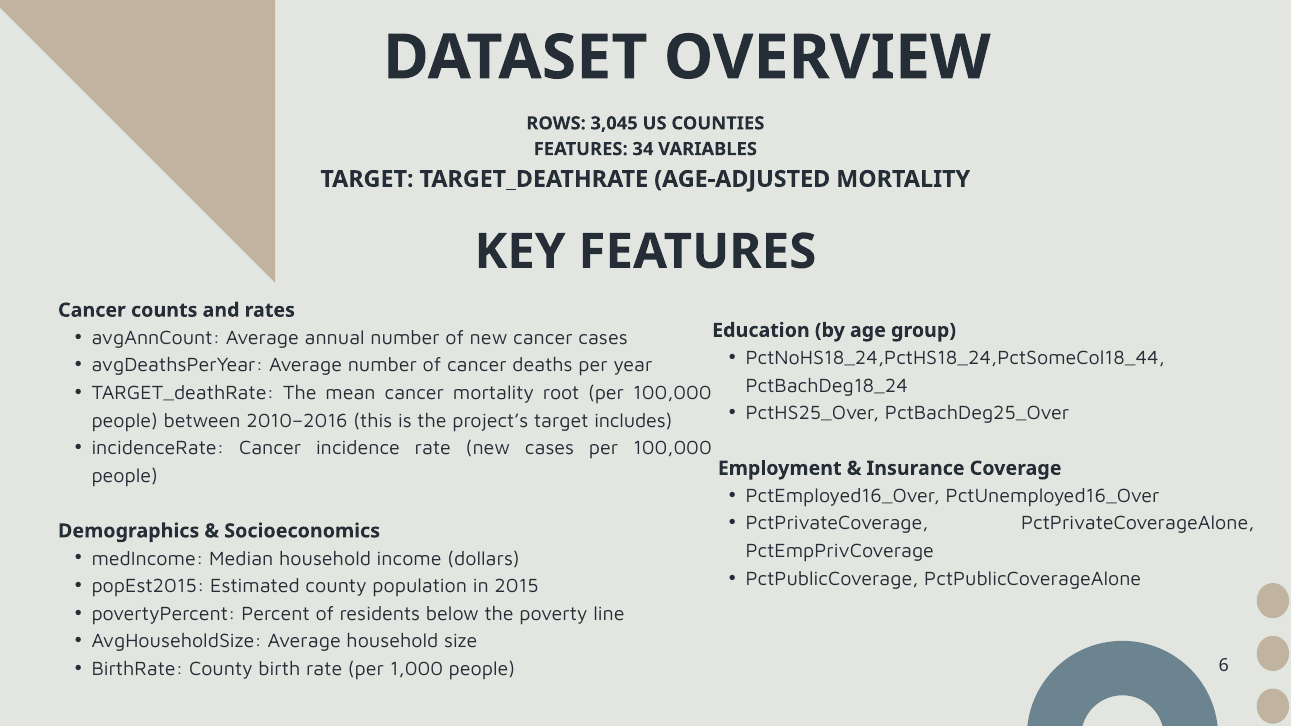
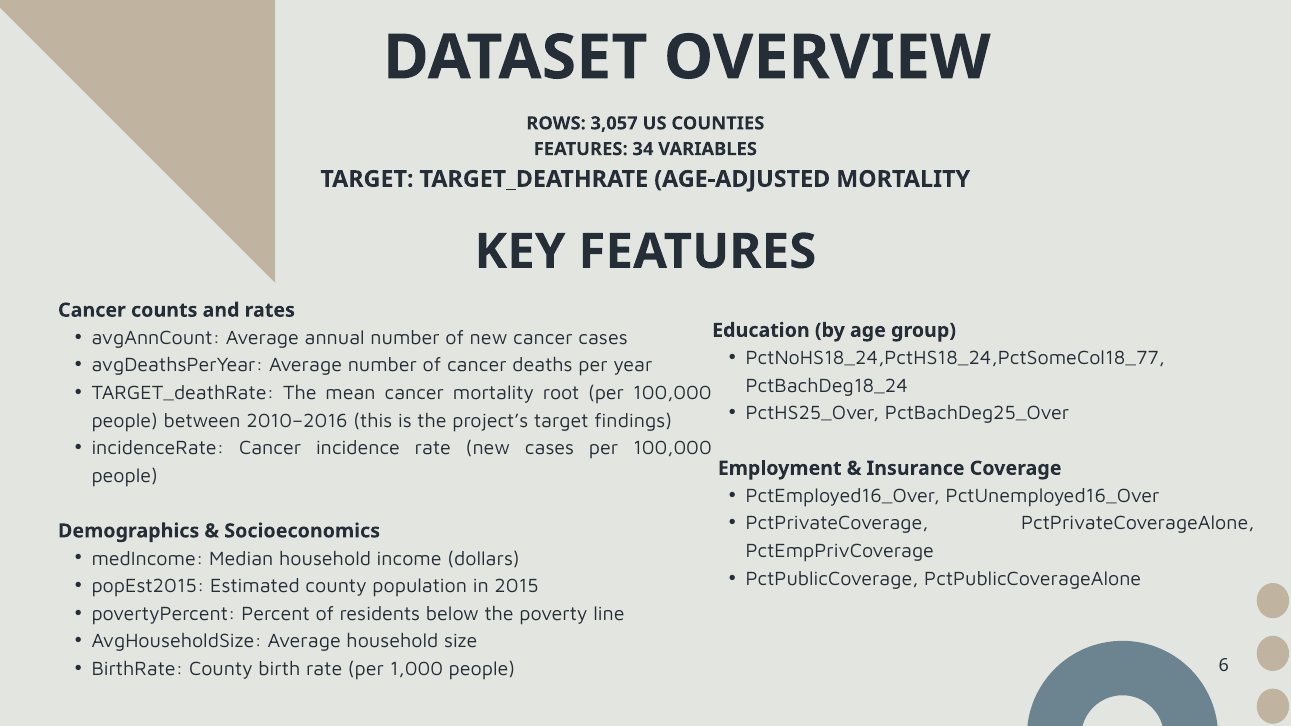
3,045: 3,045 -> 3,057 (614, 123)
PctNoHS18_24,PctHS18_24,PctSomeCol18_44: PctNoHS18_24,PctHS18_24,PctSomeCol18_44 -> PctNoHS18_24,PctHS18_24,PctSomeCol18_77 (955, 358)
includes: includes -> findings (633, 421)
